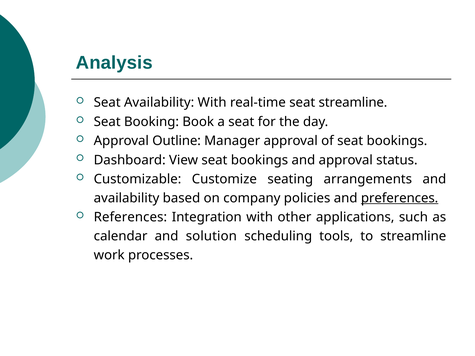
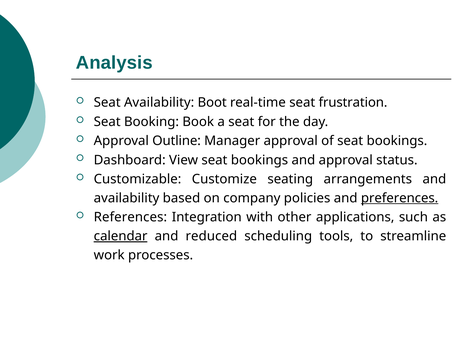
Availability With: With -> Boot (212, 103)
seat streamline: streamline -> frustration (353, 103)
calendar underline: none -> present (121, 236)
solution: solution -> reduced (211, 236)
